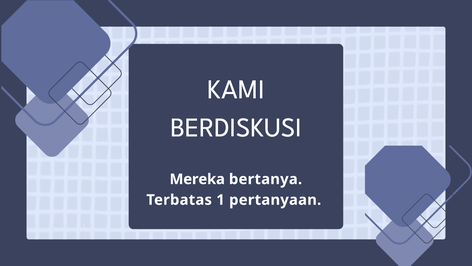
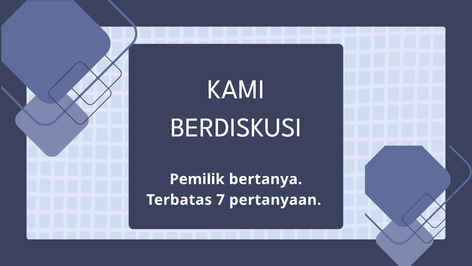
Mereka: Mereka -> Pemilik (197, 179)
1: 1 -> 7 (221, 200)
